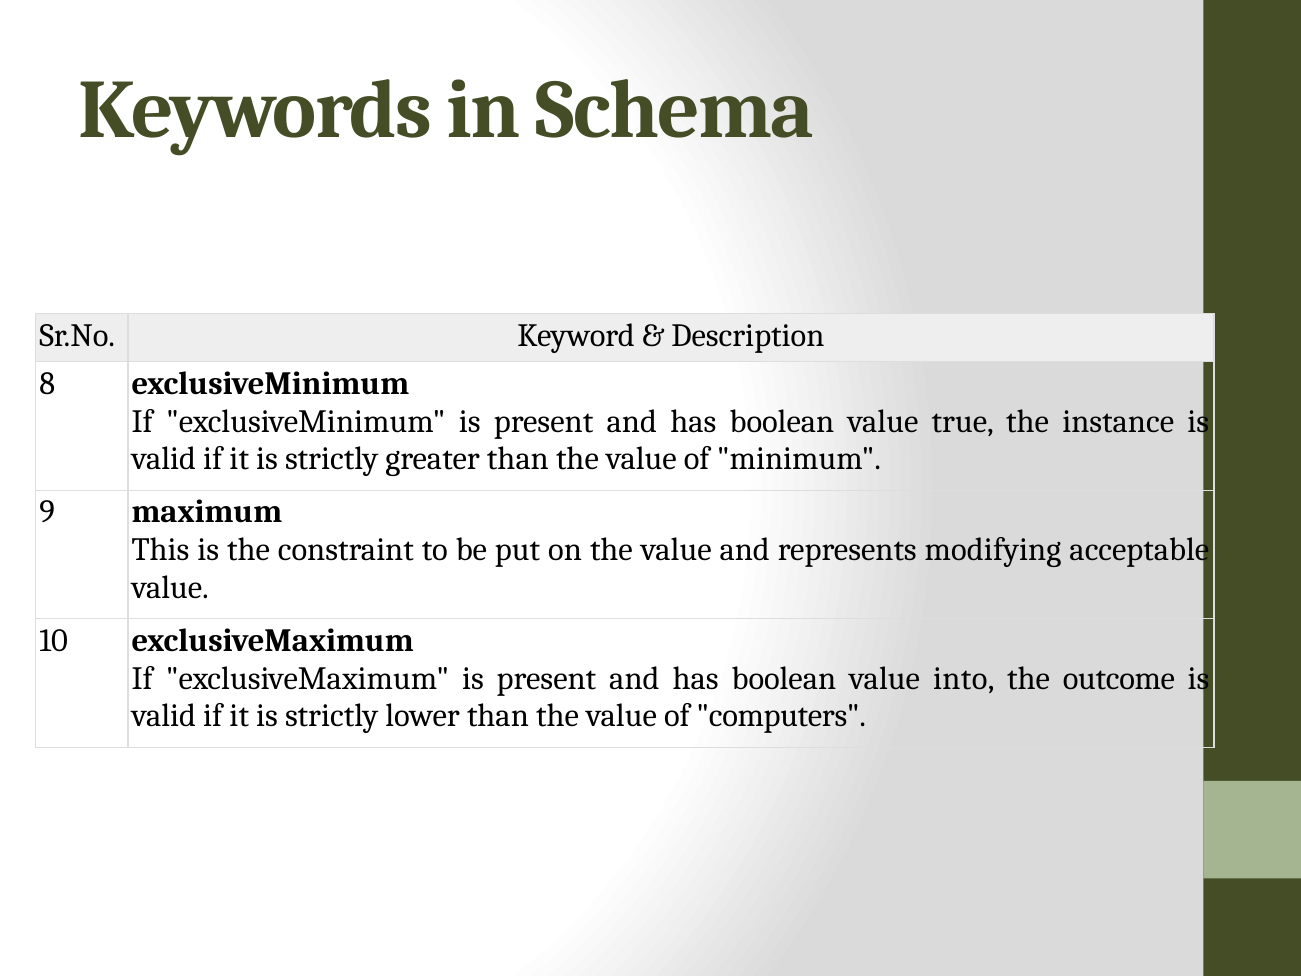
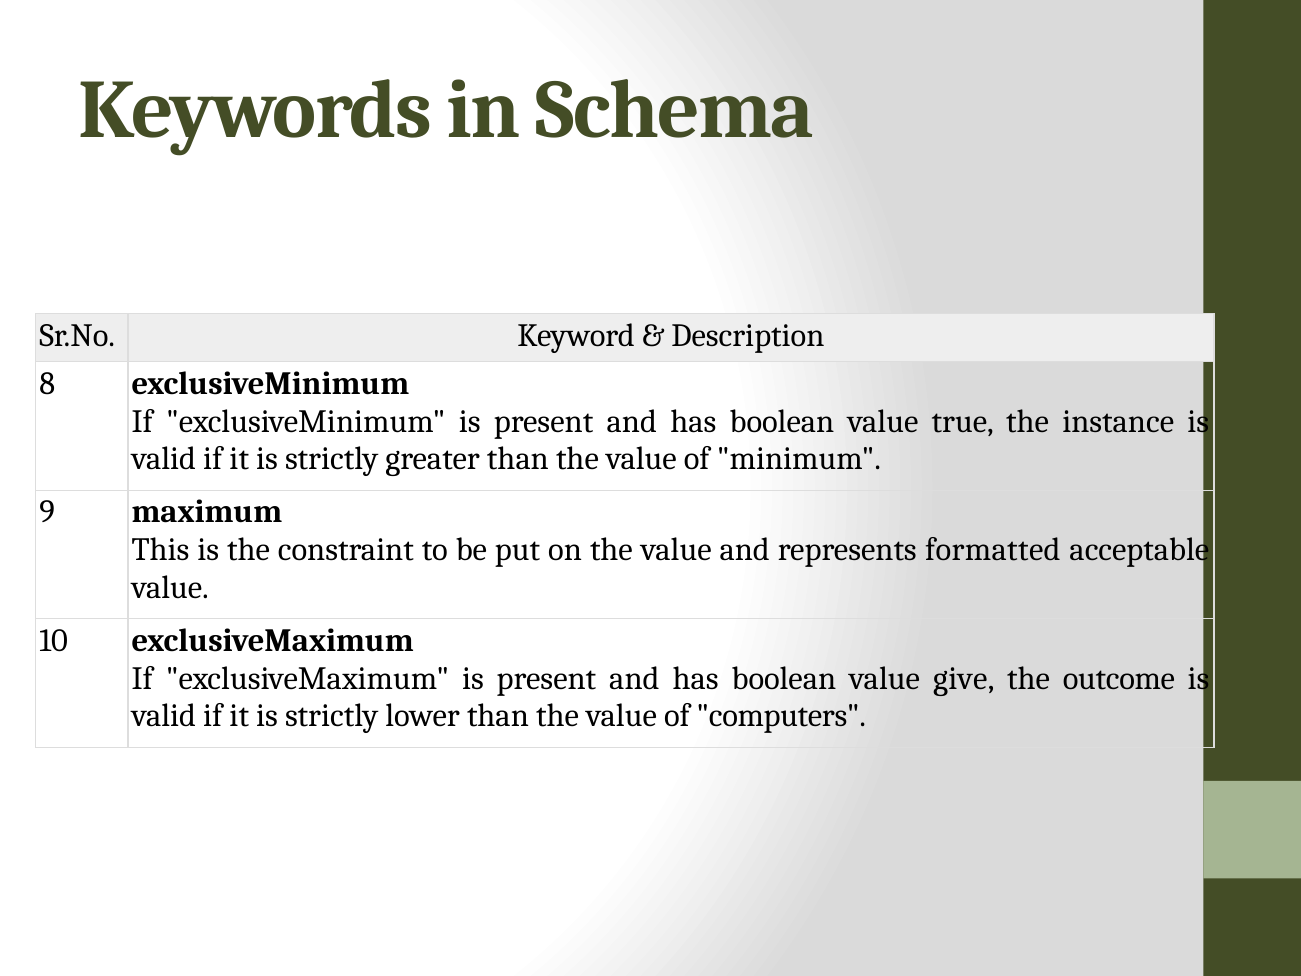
modifying: modifying -> formatted (993, 550)
into: into -> give (964, 678)
